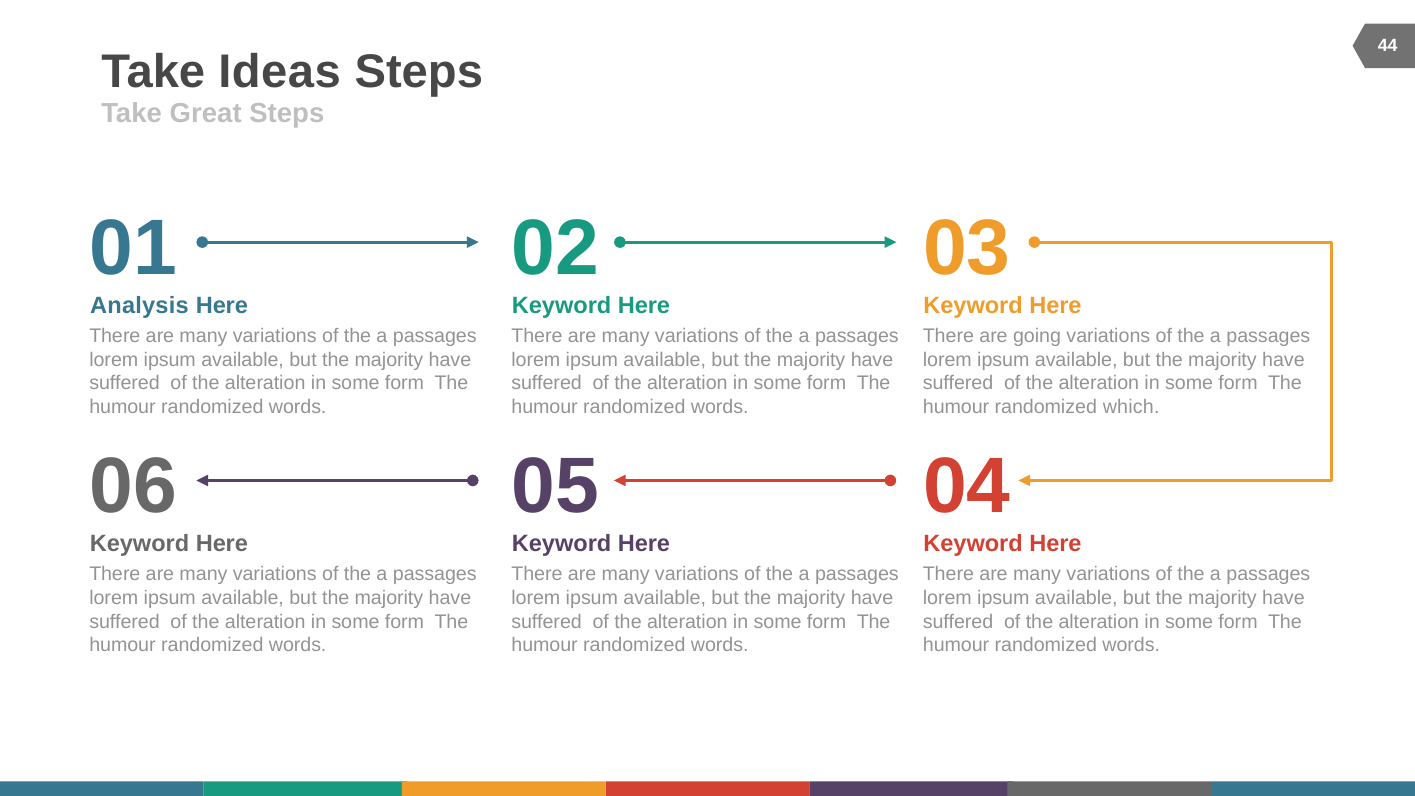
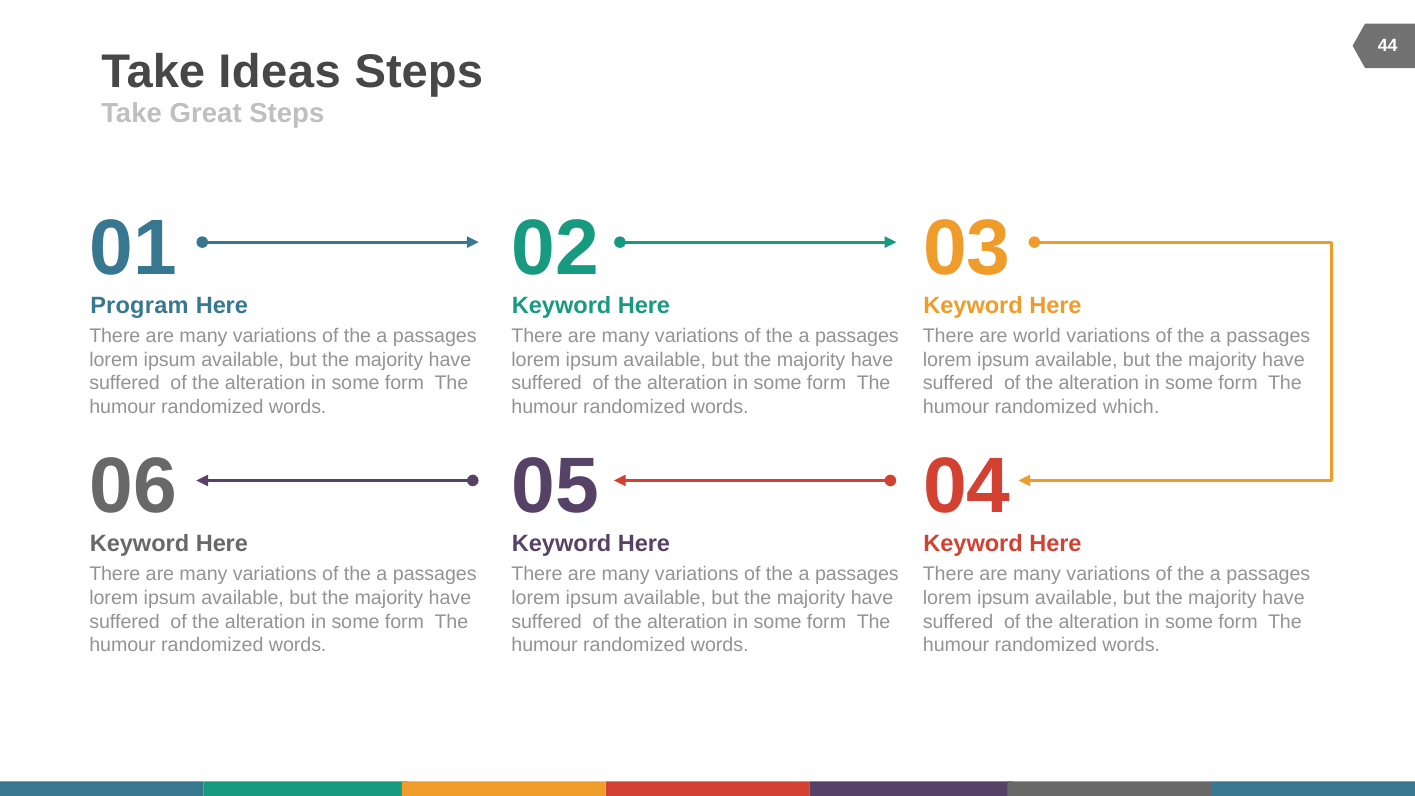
Analysis: Analysis -> Program (139, 306)
going: going -> world (1037, 336)
